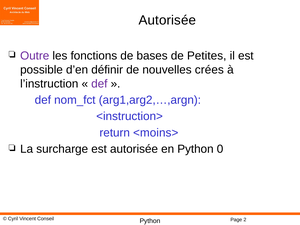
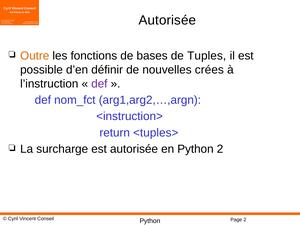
Outre colour: purple -> orange (35, 56)
Petites: Petites -> Tuples (207, 56)
<moins>: <moins> -> <tuples> (156, 133)
Python 0: 0 -> 2 (220, 149)
